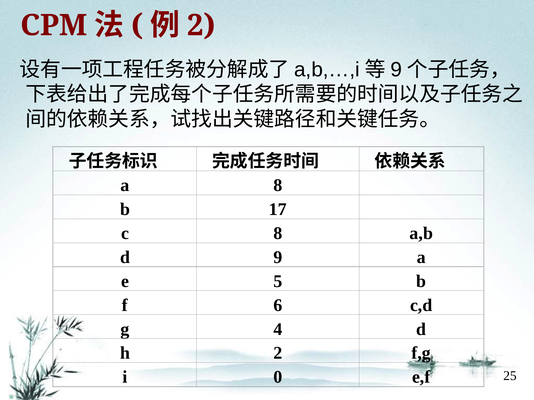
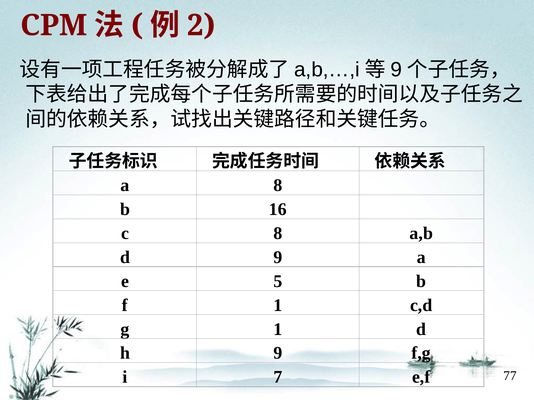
17: 17 -> 16 (278, 210)
f 6: 6 -> 1 (278, 306)
g 4: 4 -> 1 (278, 330)
h 2: 2 -> 9 (278, 353)
0: 0 -> 7 (278, 378)
25: 25 -> 77 (510, 376)
